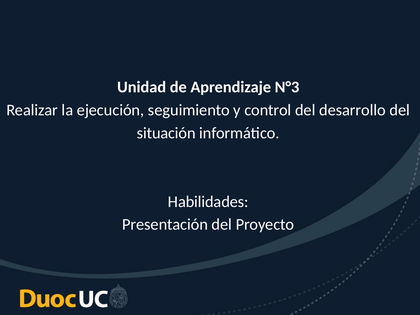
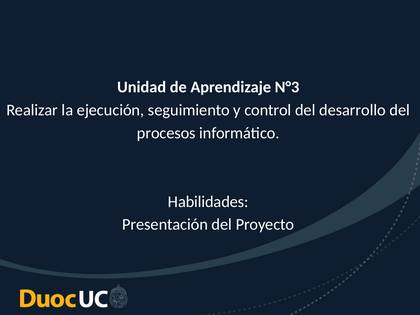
situación: situación -> procesos (166, 133)
